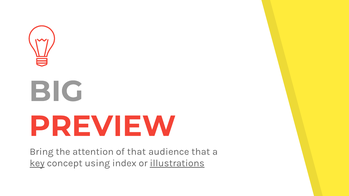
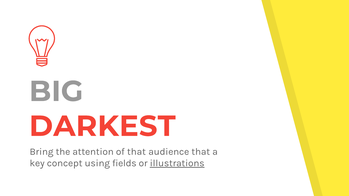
PREVIEW: PREVIEW -> DARKEST (102, 127)
key underline: present -> none (37, 163)
index: index -> fields (124, 163)
